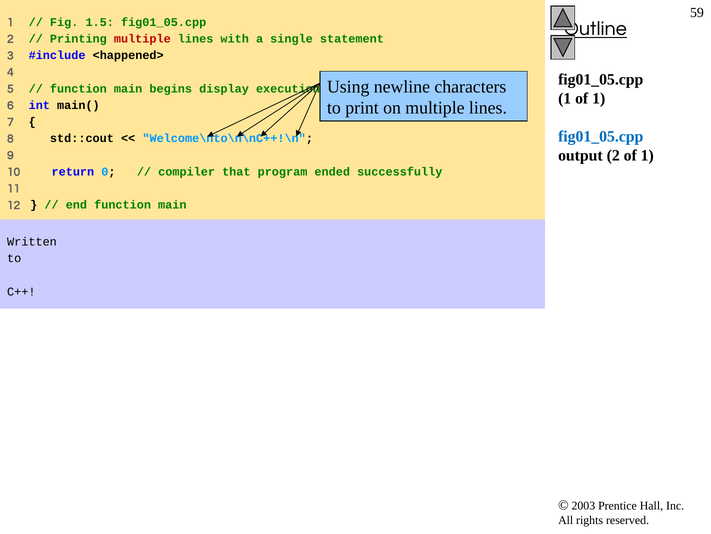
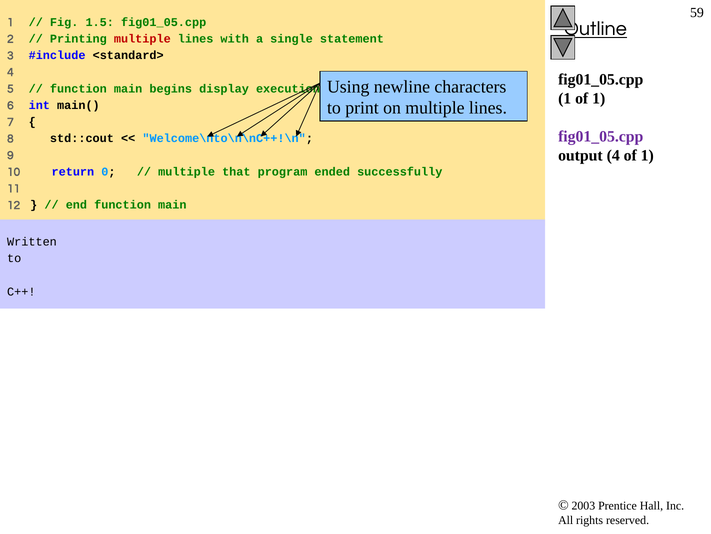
<happened>: <happened> -> <standard> (128, 55)
fig01_05.cpp colour: blue -> purple (601, 136)
output 2: 2 -> 4 (613, 155)
compiler: compiler -> multiple (187, 172)
